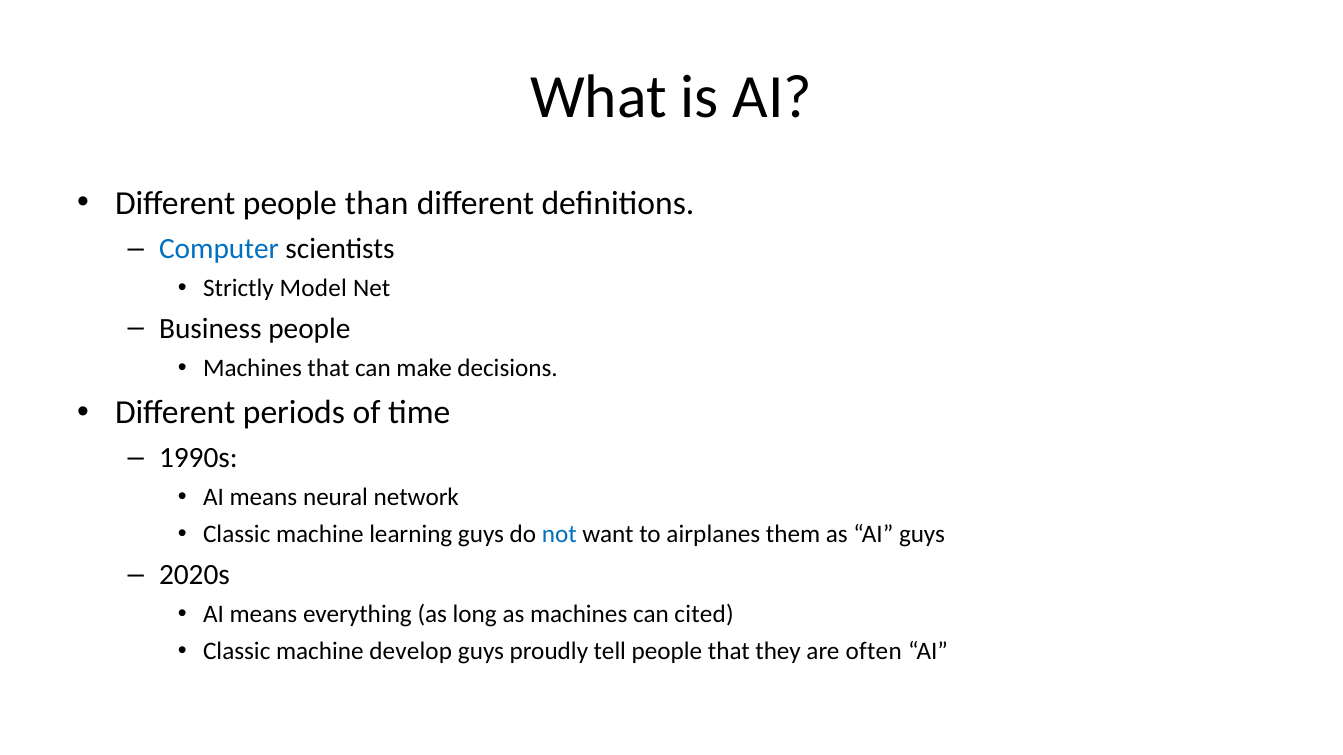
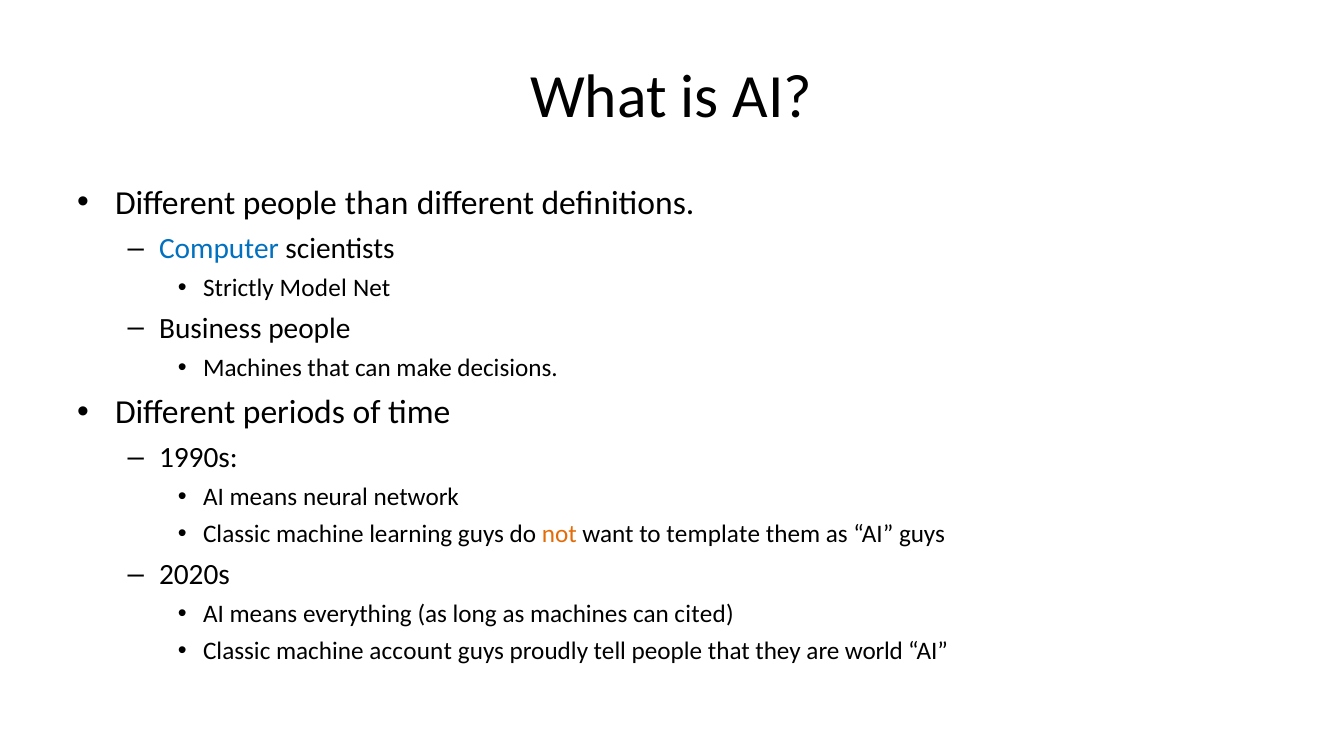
not colour: blue -> orange (559, 534)
airplanes: airplanes -> template (713, 534)
develop: develop -> account (411, 651)
often: often -> world (874, 651)
